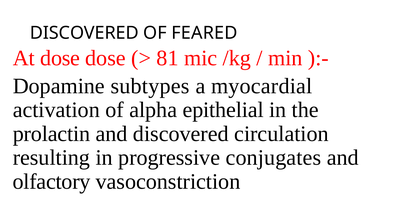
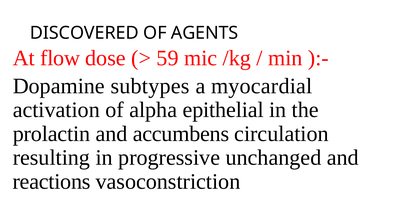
FEARED: FEARED -> AGENTS (205, 33)
At dose: dose -> flow (60, 58)
81: 81 -> 59 (168, 58)
and discovered: discovered -> accumbens (181, 134)
conjugates: conjugates -> unchanged (273, 158)
olfactory: olfactory -> reactions (52, 182)
